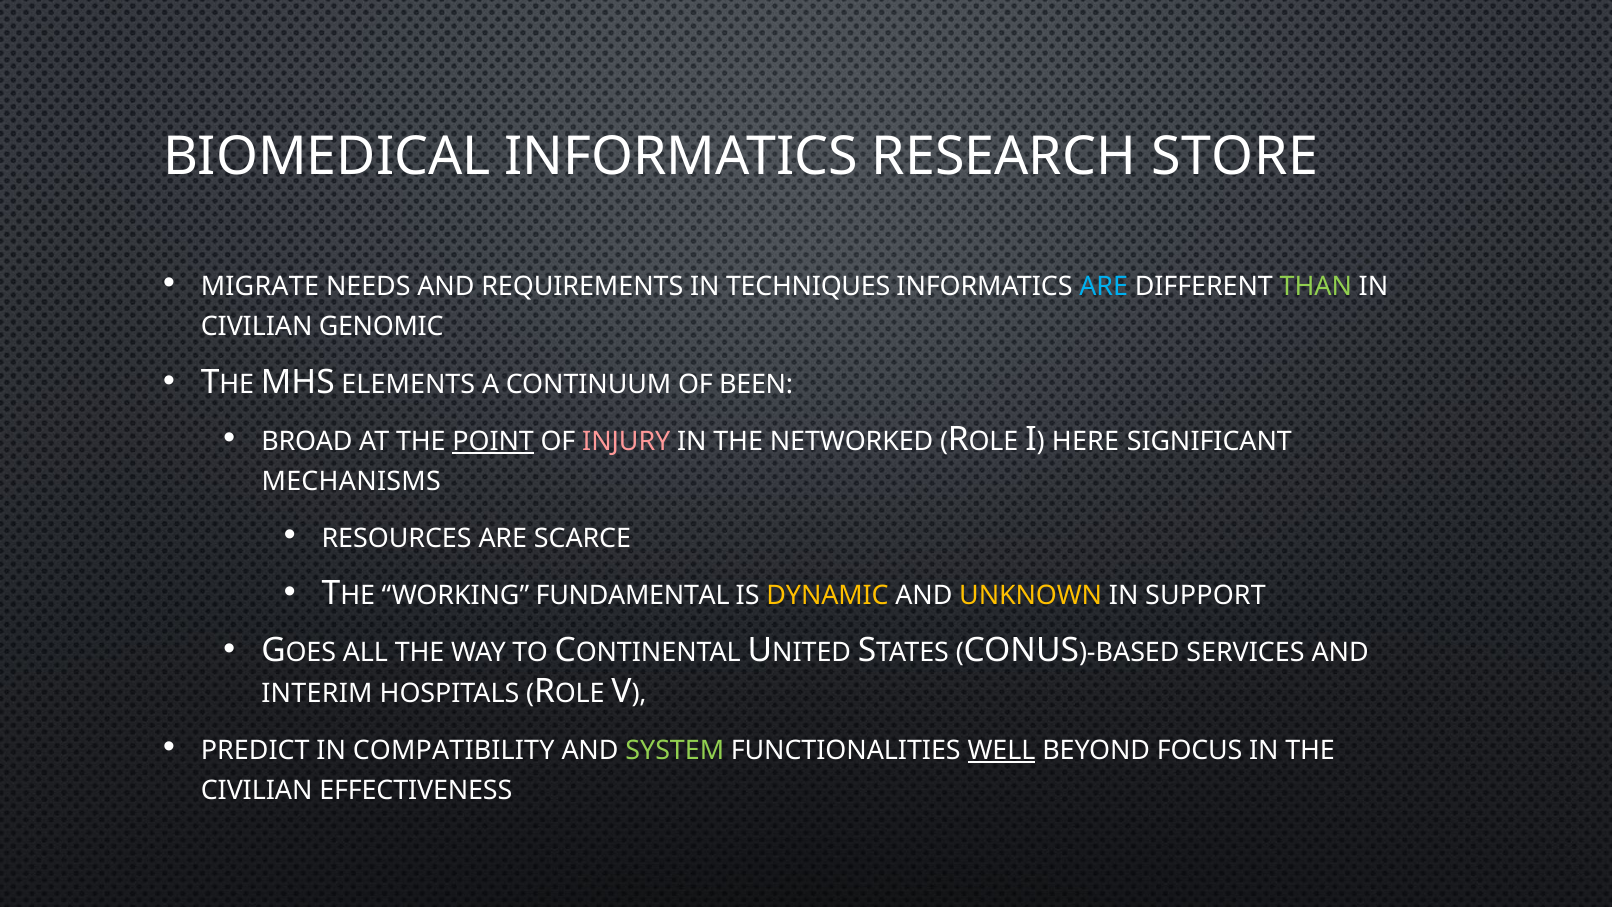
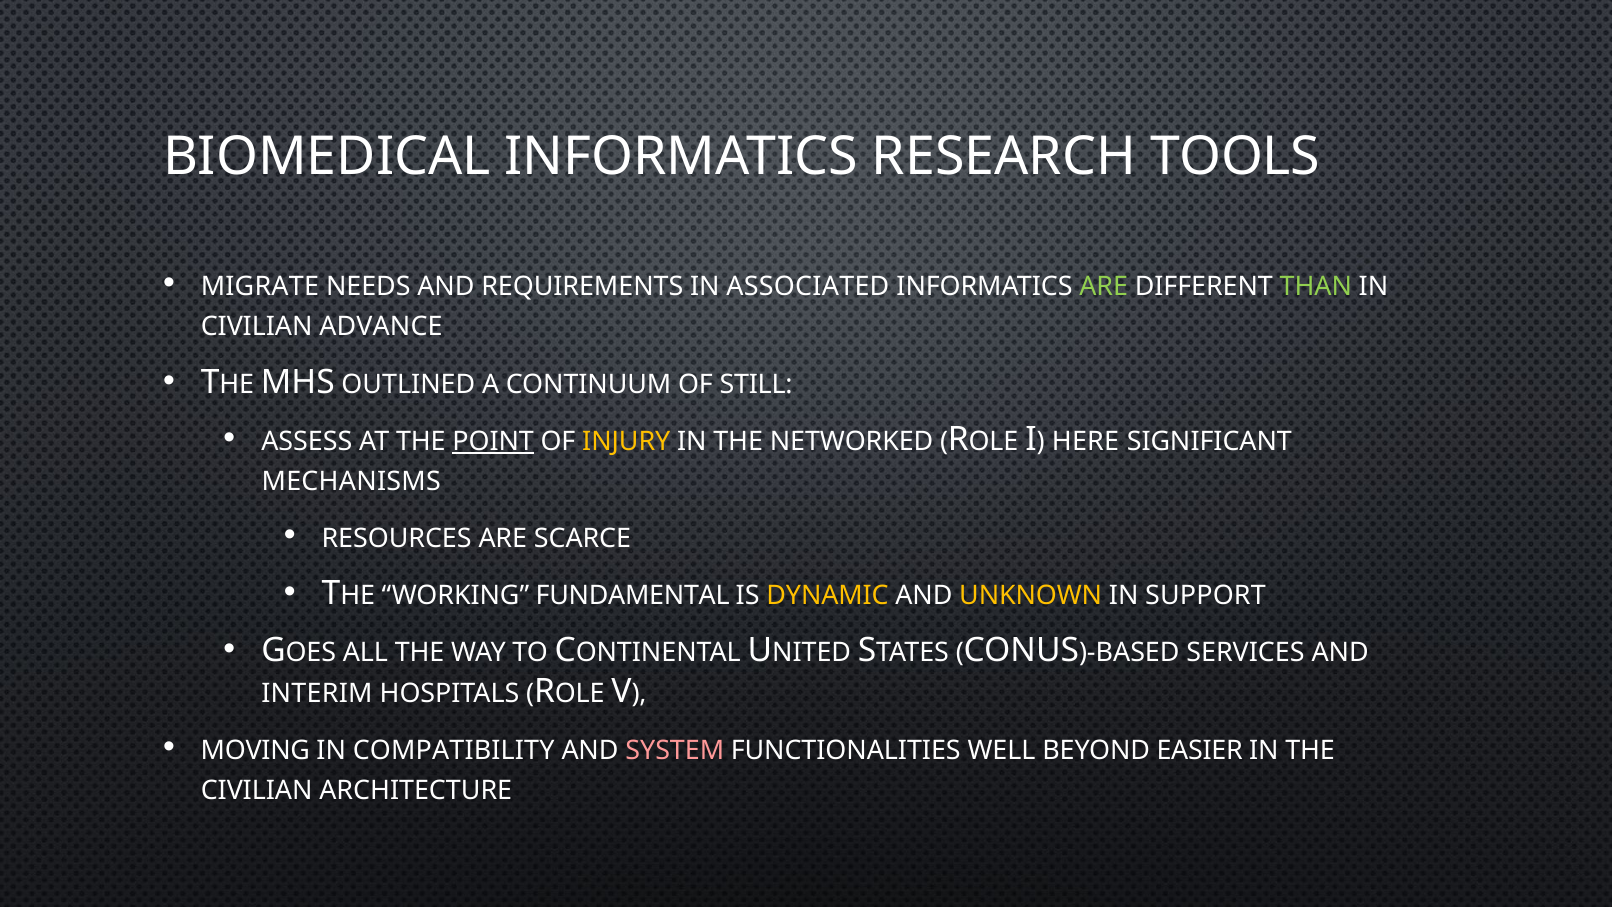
STORE: STORE -> TOOLS (1235, 157)
TECHNIQUES: TECHNIQUES -> ASSOCIATED (808, 287)
ARE colour: light blue -> light green (1104, 287)
GENOMIC: GENOMIC -> ADVANCE (381, 327)
ELEMENTS: ELEMENTS -> OUTLINED (408, 384)
BEEN: BEEN -> STILL (756, 384)
BROAD: BROAD -> ASSESS (307, 441)
INJURY colour: pink -> yellow (626, 441)
PREDICT: PREDICT -> MOVING (255, 750)
SYSTEM colour: light green -> pink (675, 750)
WELL underline: present -> none (1001, 750)
FOCUS: FOCUS -> EASIER (1200, 750)
EFFECTIVENESS: EFFECTIVENESS -> ARCHITECTURE (416, 791)
